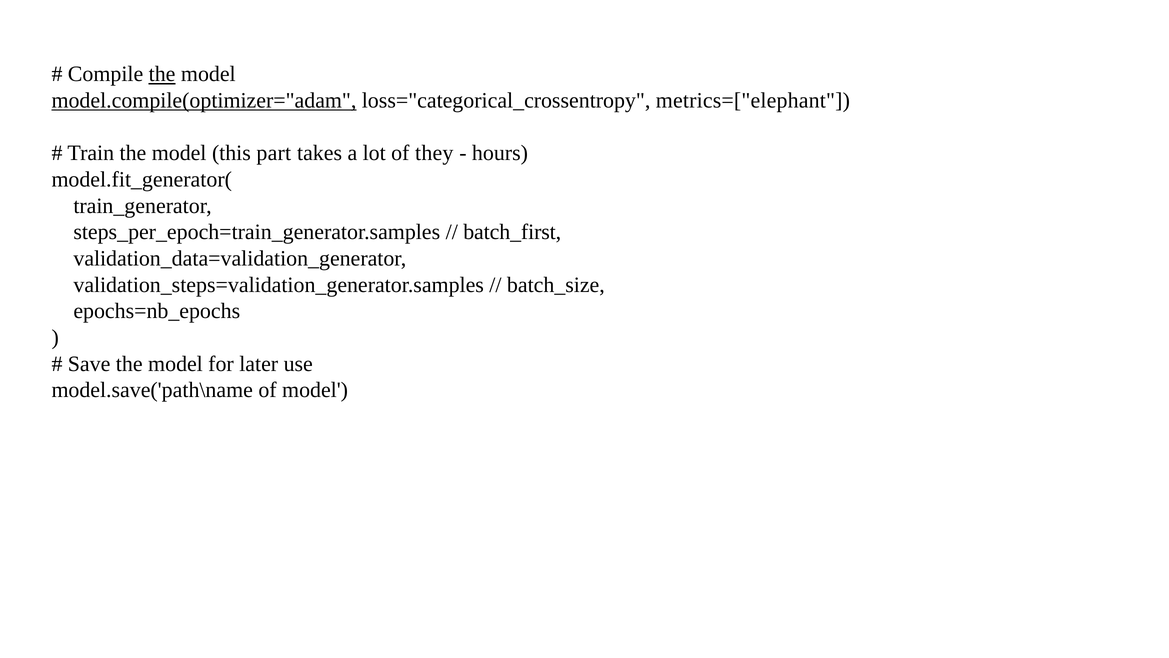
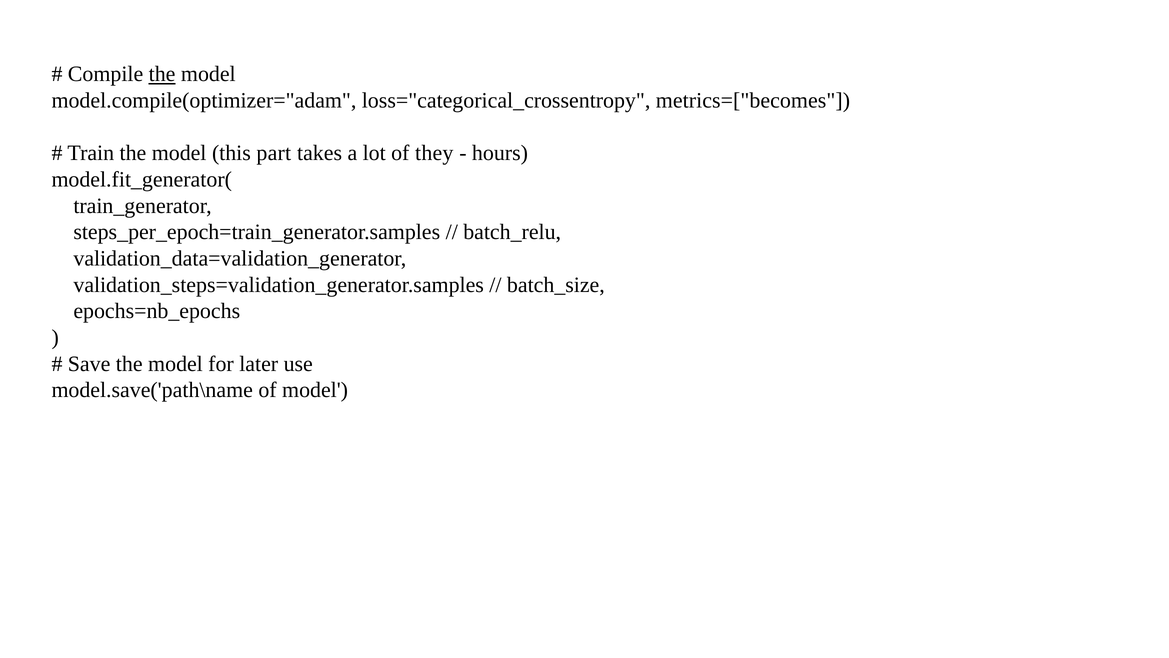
model.compile(optimizer="adam underline: present -> none (204, 100)
metrics=["elephant: metrics=["elephant -> metrics=["becomes (753, 100)
batch_first: batch_first -> batch_relu (512, 232)
